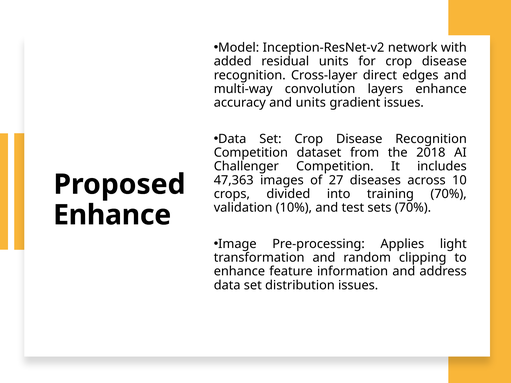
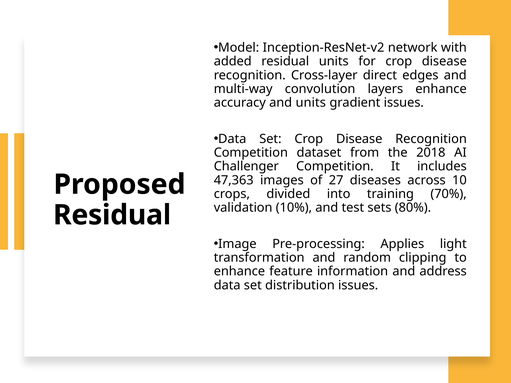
sets 70%: 70% -> 80% (413, 208)
Enhance: Enhance -> Residual (112, 215)
